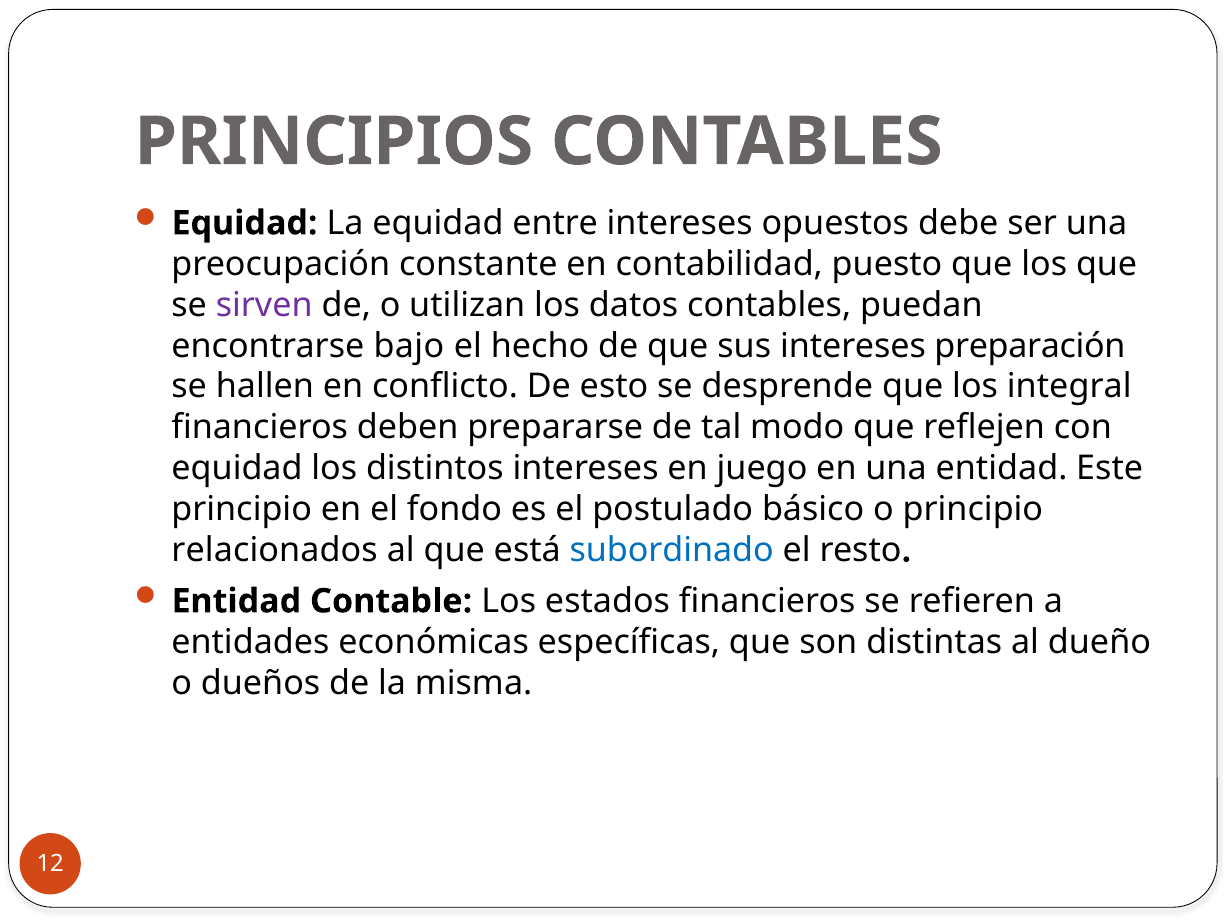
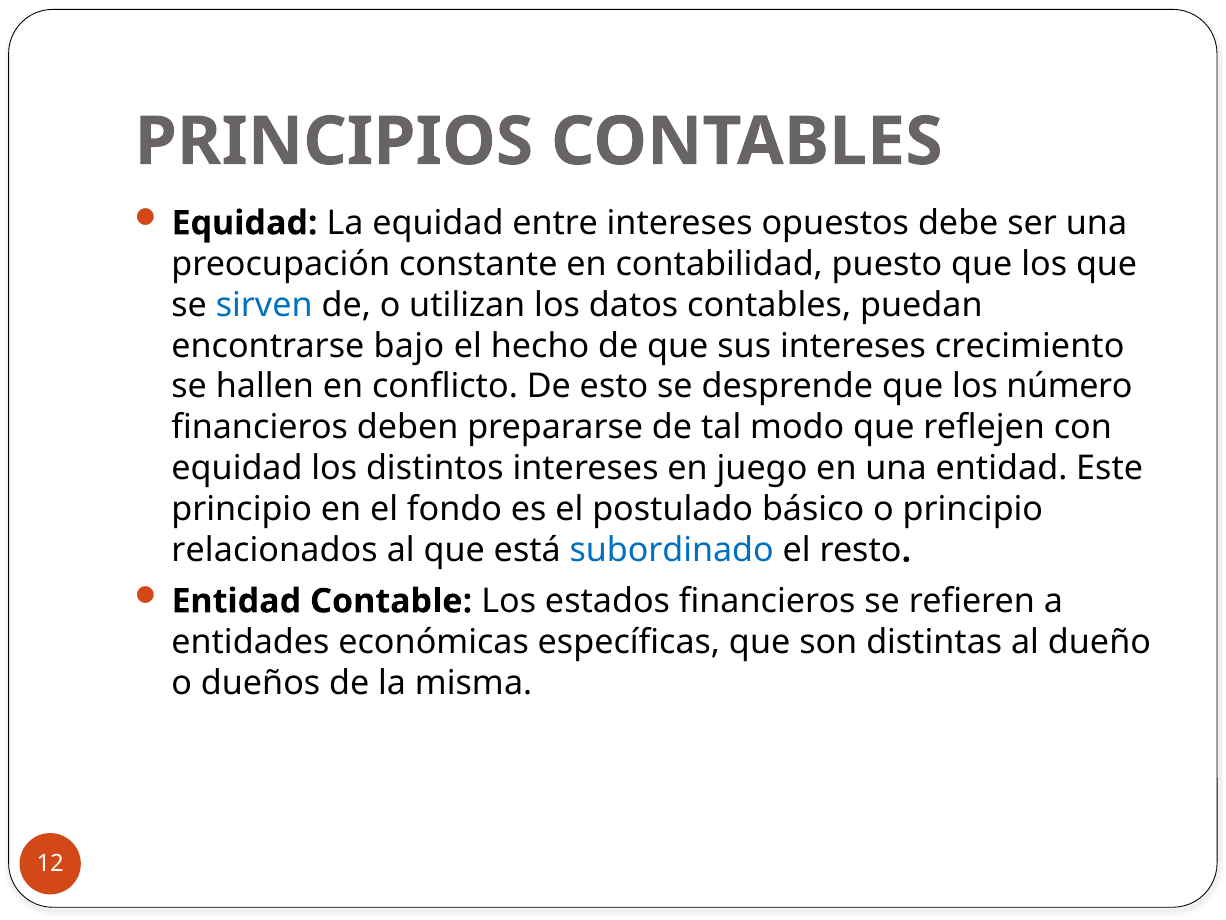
sirven colour: purple -> blue (264, 305)
preparación: preparación -> crecimiento (1030, 346)
integral: integral -> número (1069, 387)
